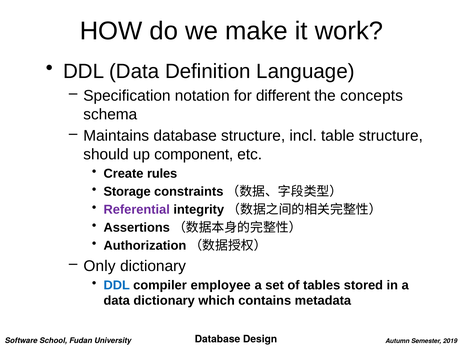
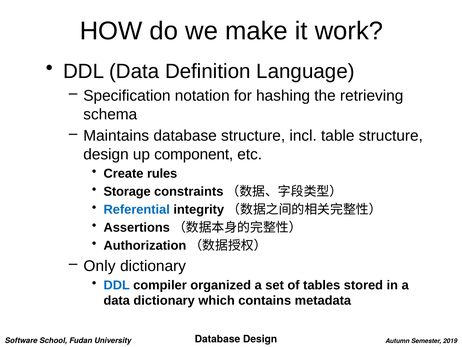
different: different -> hashing (283, 96)
concepts: concepts -> retrieving (372, 96)
should: should -> design (106, 154)
Referential colour: purple -> blue (137, 209)
employee: employee -> organized (221, 285)
